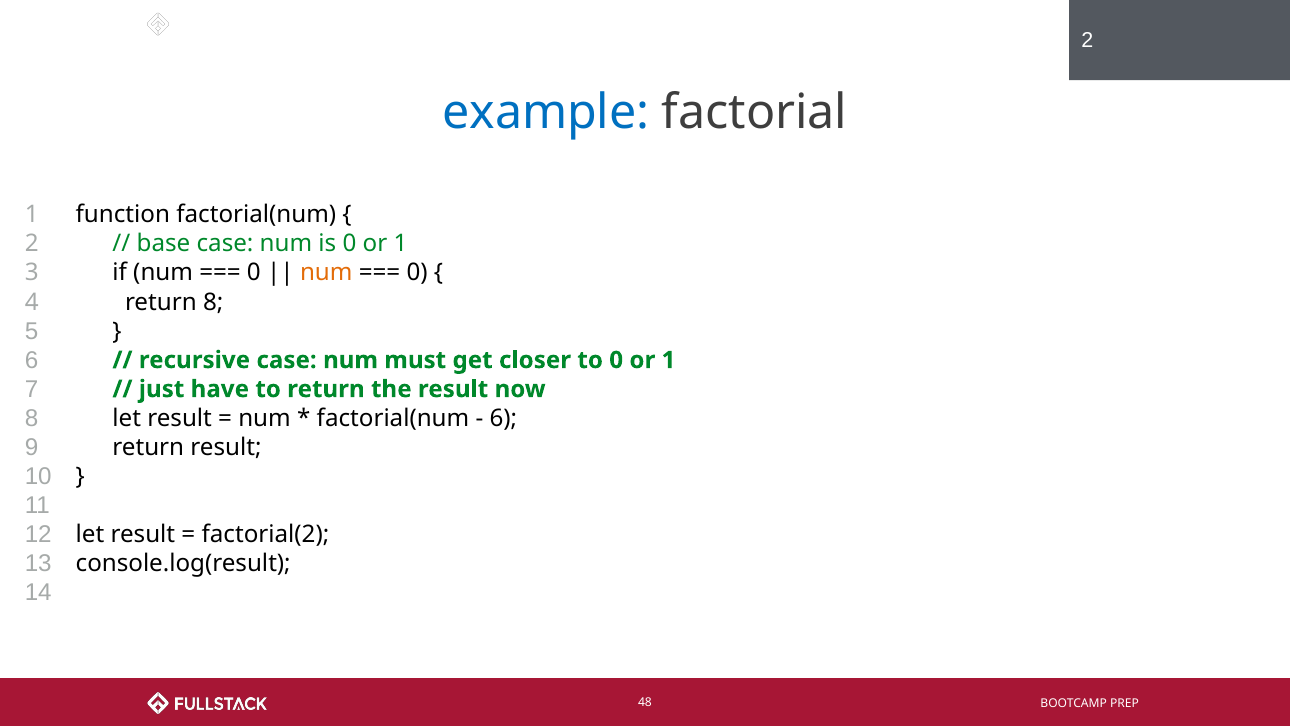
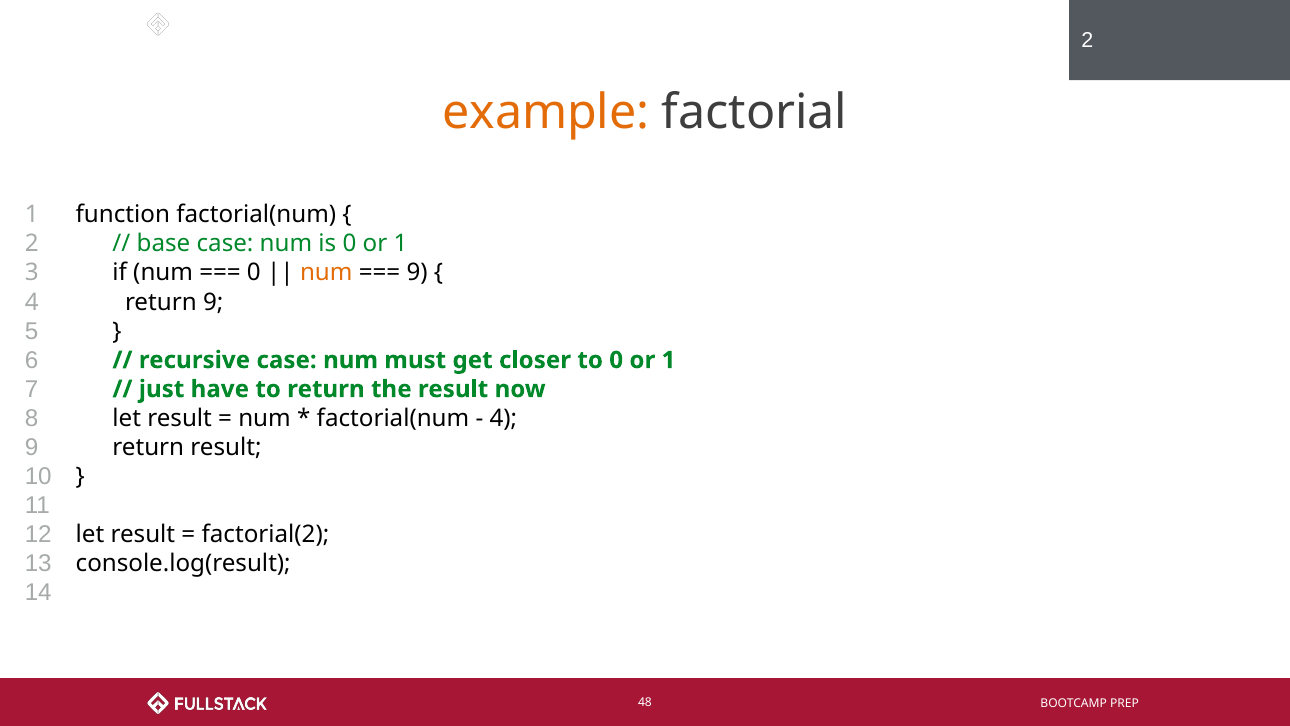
example colour: blue -> orange (546, 113)
0: 0 -> 9 (417, 273)
return 8: 8 -> 9 (213, 302)
6: 6 -> 4 (503, 418)
